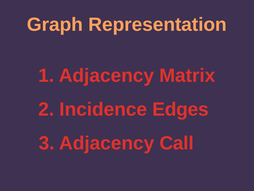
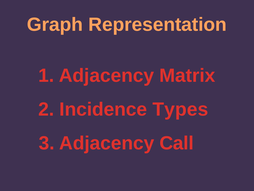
Edges: Edges -> Types (180, 109)
